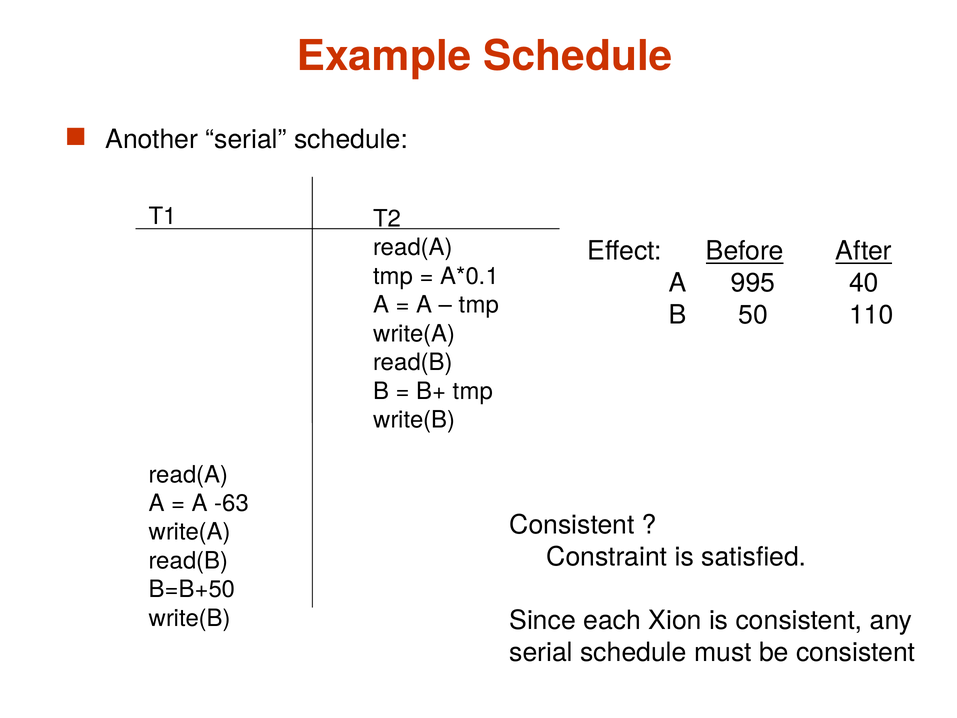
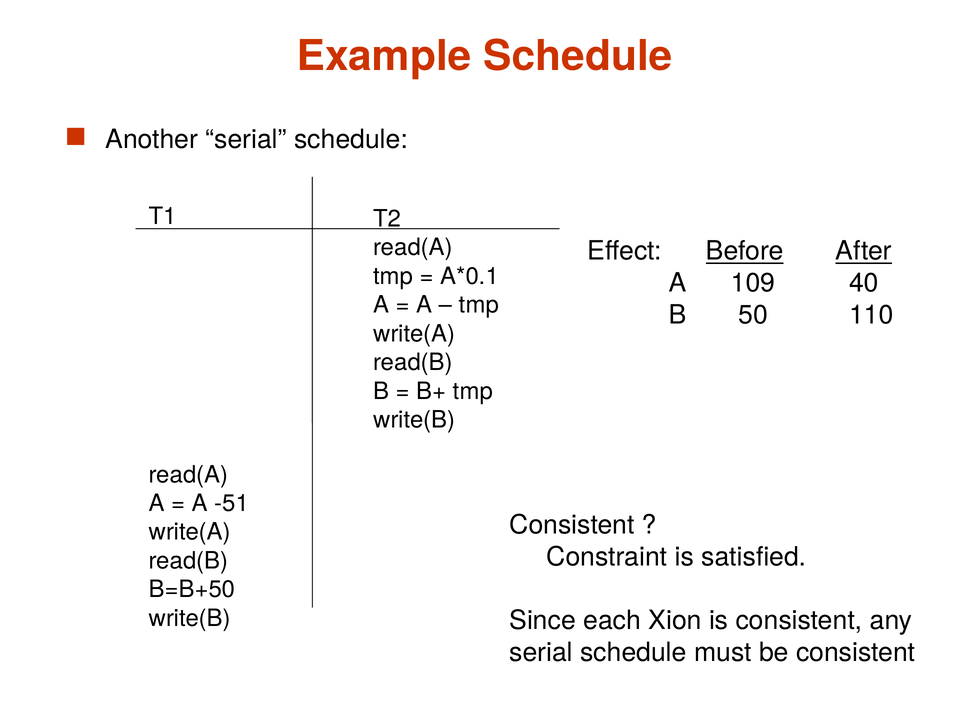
995: 995 -> 109 (753, 283)
-63: -63 -> -51 (232, 503)
